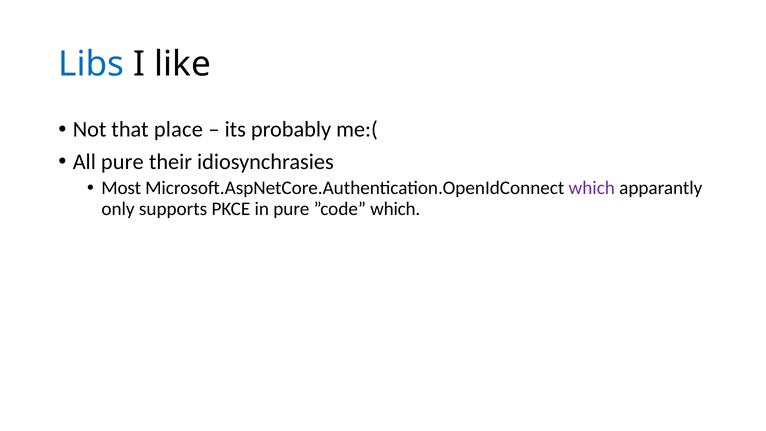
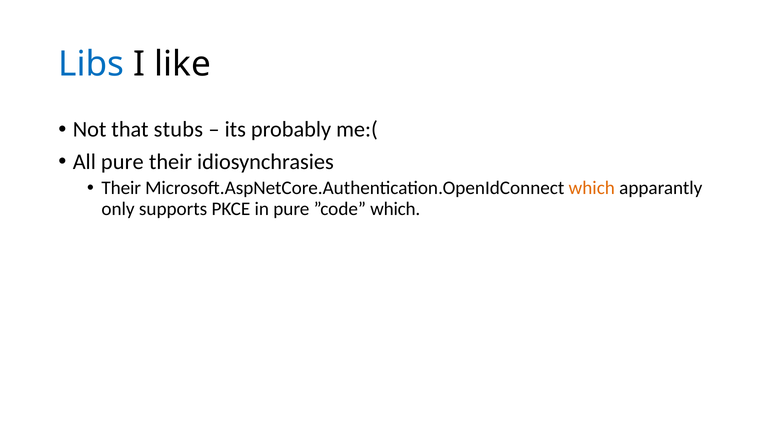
place: place -> stubs (178, 130)
Most: Most -> Their (121, 188)
which colour: purple -> orange (592, 188)
